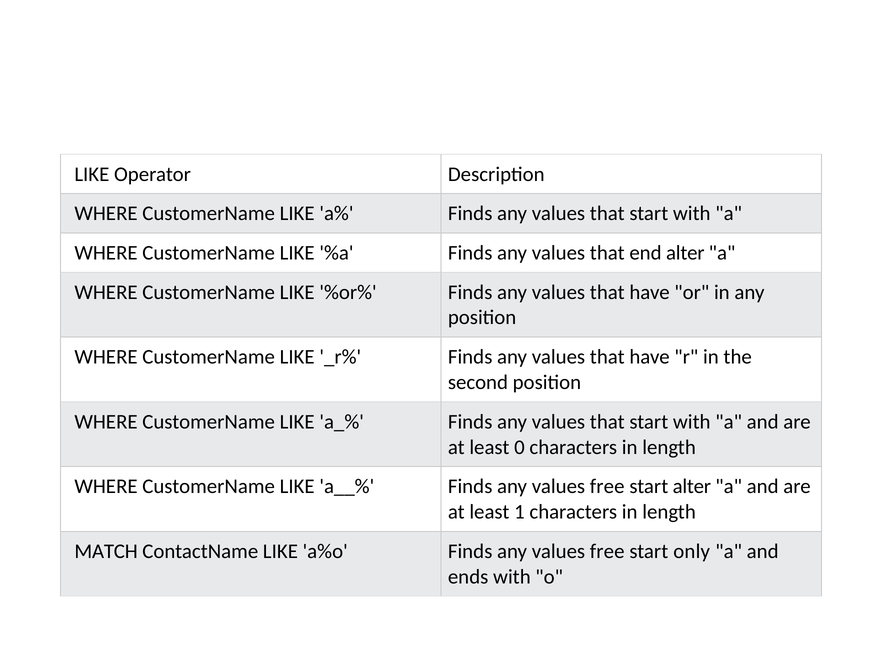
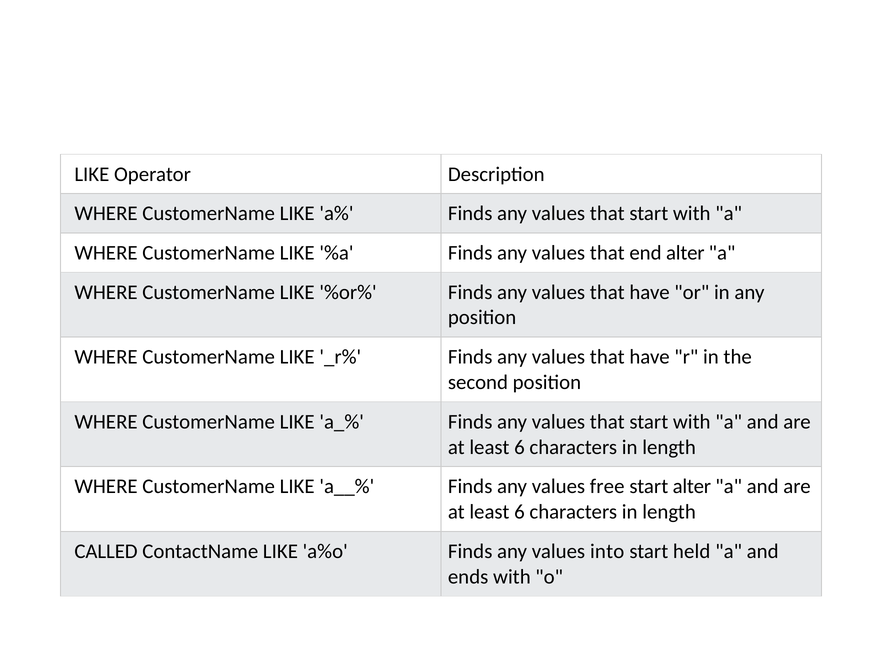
0: 0 -> 6 (519, 448)
1: 1 -> 6 (519, 512)
MATCH: MATCH -> CALLED (106, 552)
free: free -> into (607, 552)
only: only -> held (692, 552)
